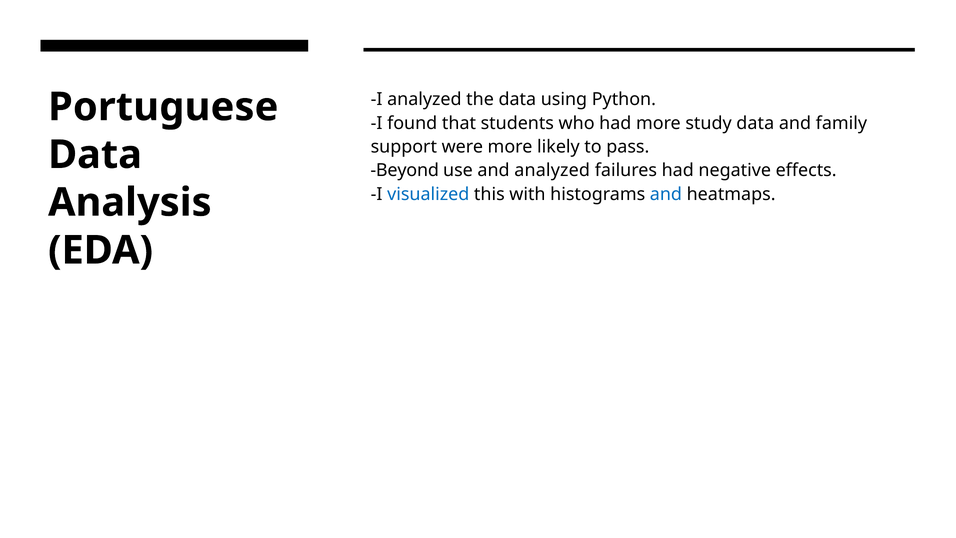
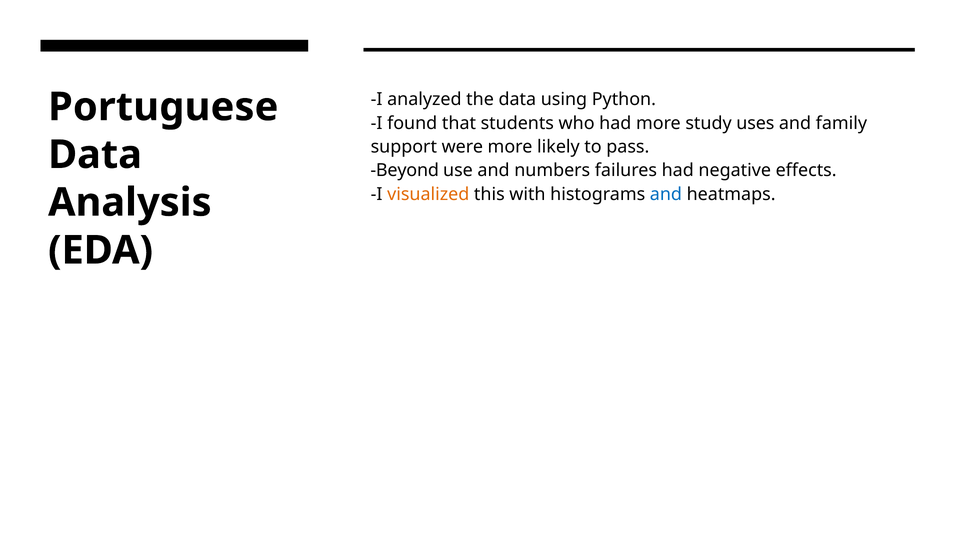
study data: data -> uses (755, 123)
and analyzed: analyzed -> numbers (552, 170)
visualized colour: blue -> orange (428, 194)
